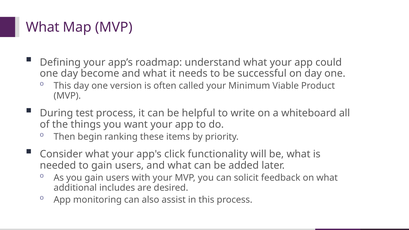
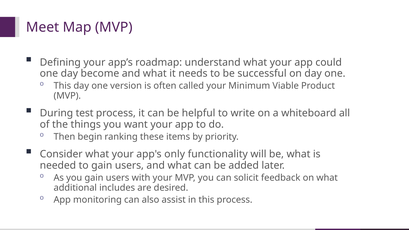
What: What -> Meet (43, 27)
click: click -> only (175, 154)
